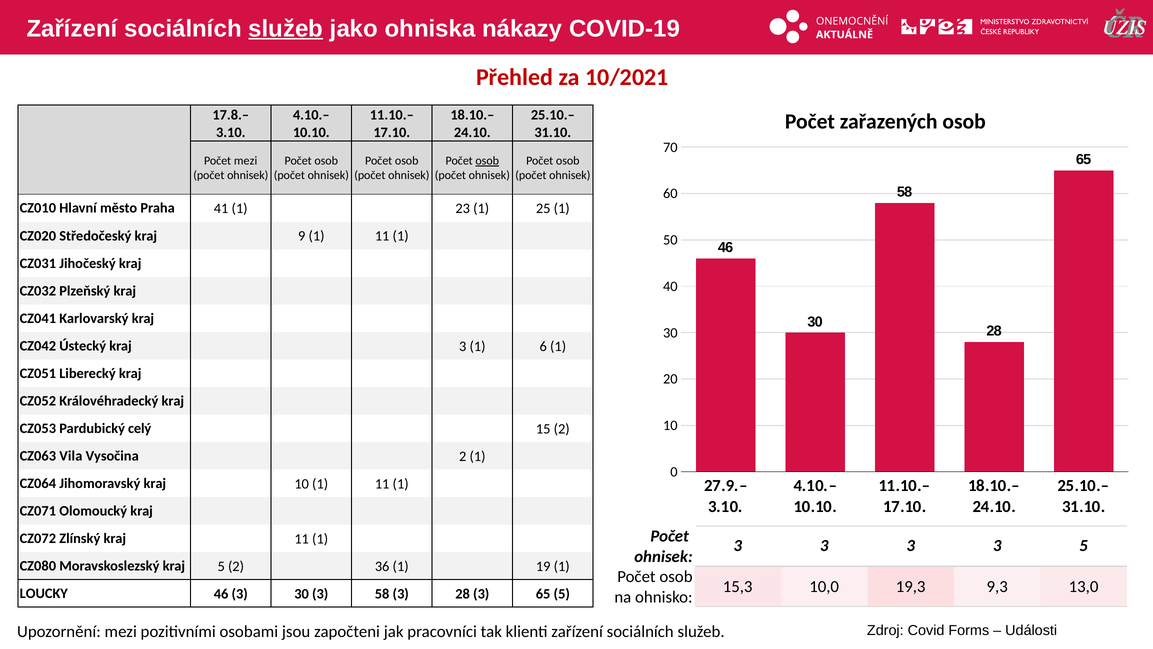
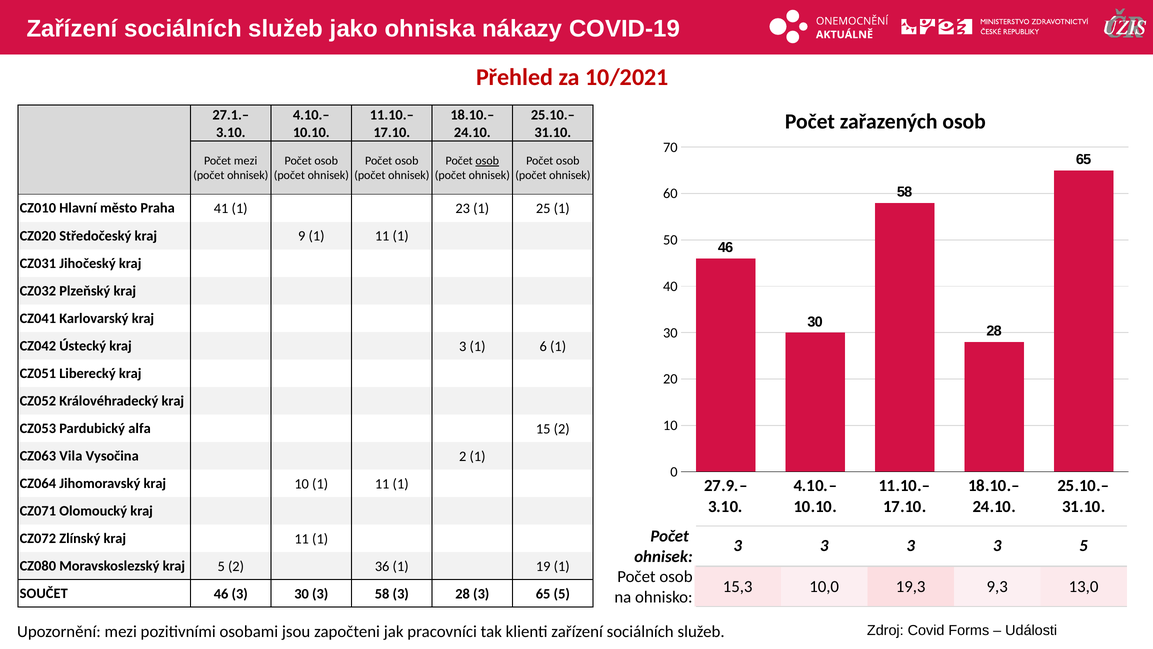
služeb underline: present -> none (286, 29)
17.8.–: 17.8.– -> 27.1.– (231, 115)
celý: celý -> alfa (140, 428)
LOUCKY: LOUCKY -> SOUČET (44, 593)
